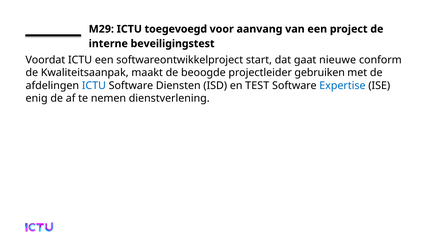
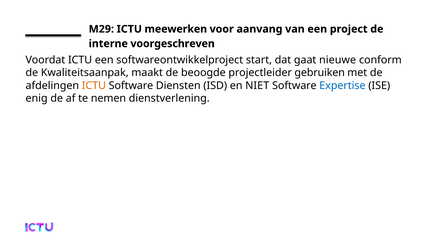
toegevoegd: toegevoegd -> meewerken (176, 29)
beveiligingstest: beveiligingstest -> voorgeschreven (173, 44)
ICTU colour: blue -> orange (94, 86)
TEST: TEST -> NIET (257, 86)
